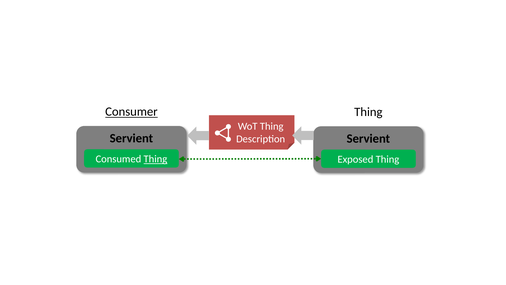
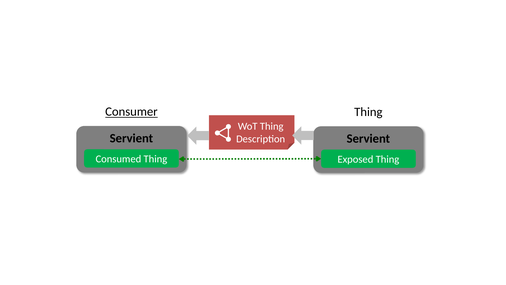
Thing underline: present -> none (155, 159)
